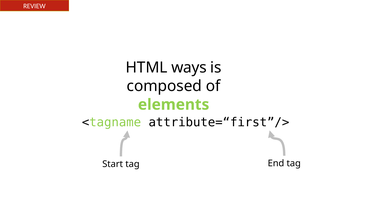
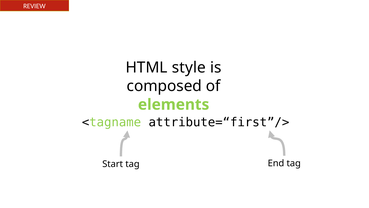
ways: ways -> style (189, 67)
